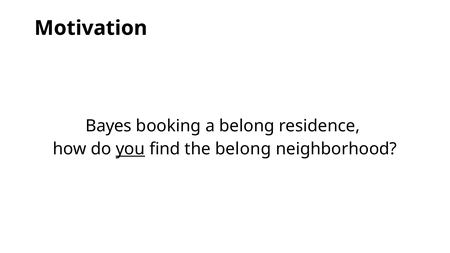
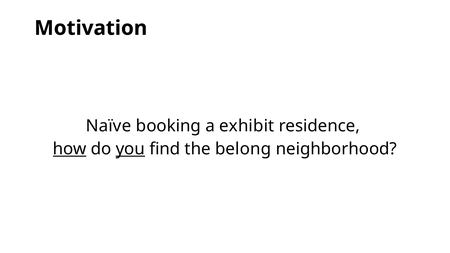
Bayes: Bayes -> Naïve (109, 126)
a belong: belong -> exhibit (247, 126)
how underline: none -> present (70, 149)
